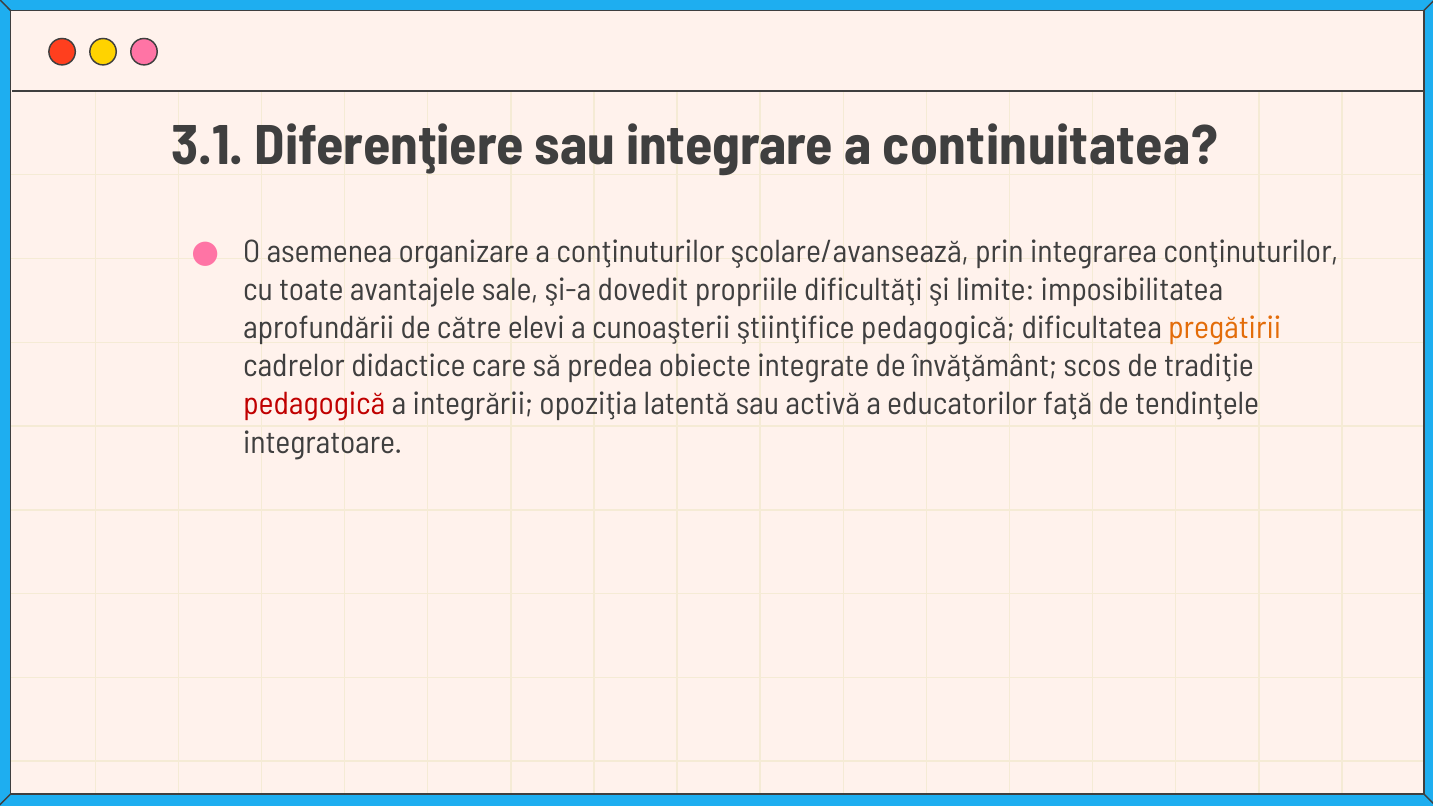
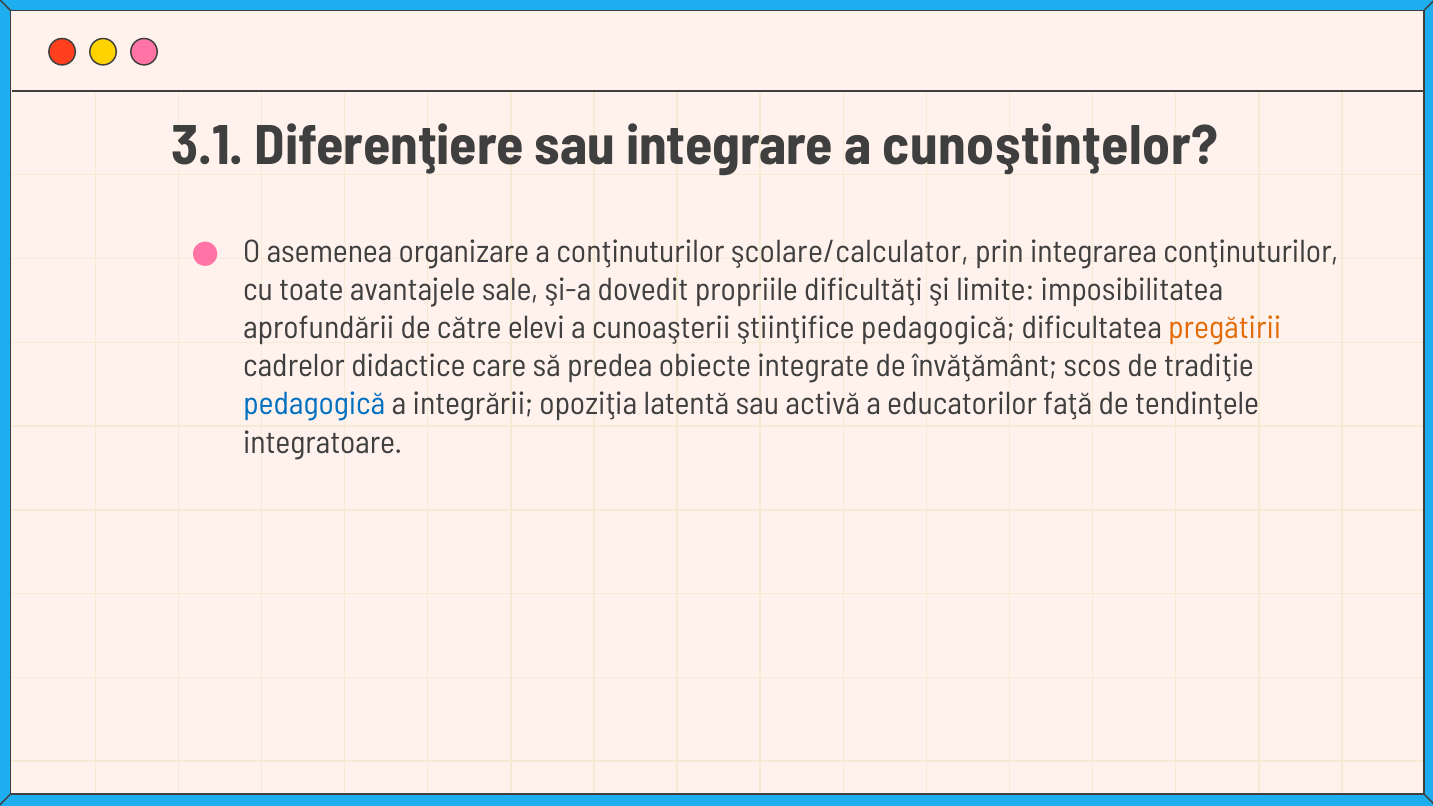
continuitatea: continuitatea -> cunoştinţelor (1050, 147)
şcolare/avansează: şcolare/avansează -> şcolare/calculator (850, 252)
pedagogică colour: red -> blue (314, 405)
